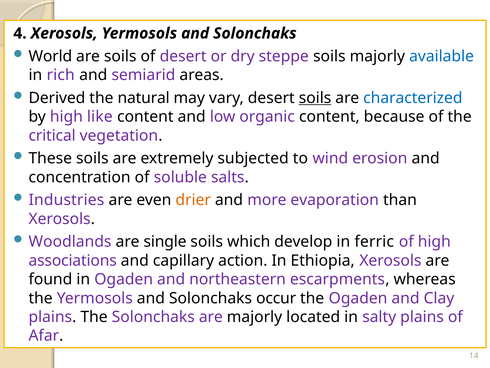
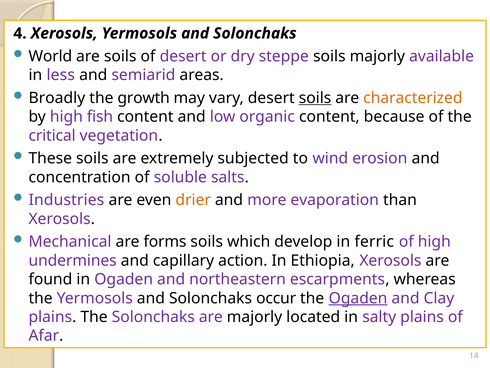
available colour: blue -> purple (442, 56)
rich: rich -> less (61, 75)
Derived: Derived -> Broadly (57, 98)
natural: natural -> growth (144, 98)
characterized colour: blue -> orange (413, 98)
like: like -> fish (100, 117)
Woodlands: Woodlands -> Mechanical (70, 241)
single: single -> forms (165, 241)
associations: associations -> undermines (73, 260)
Ogaden underline: none -> present (358, 298)
